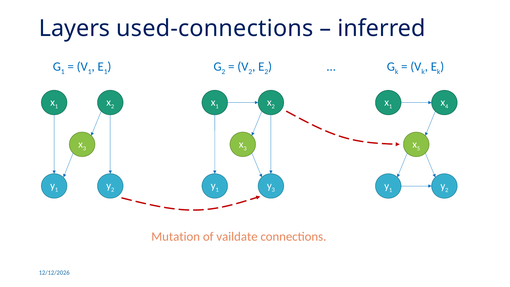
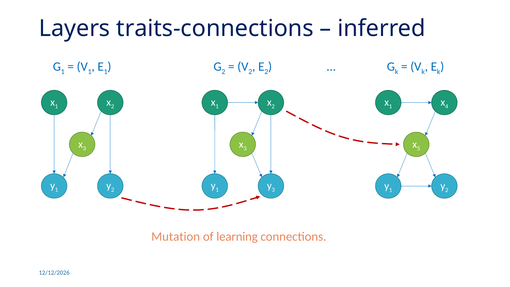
used-connections: used-connections -> traits-connections (215, 28)
vaildate: vaildate -> learning (237, 236)
